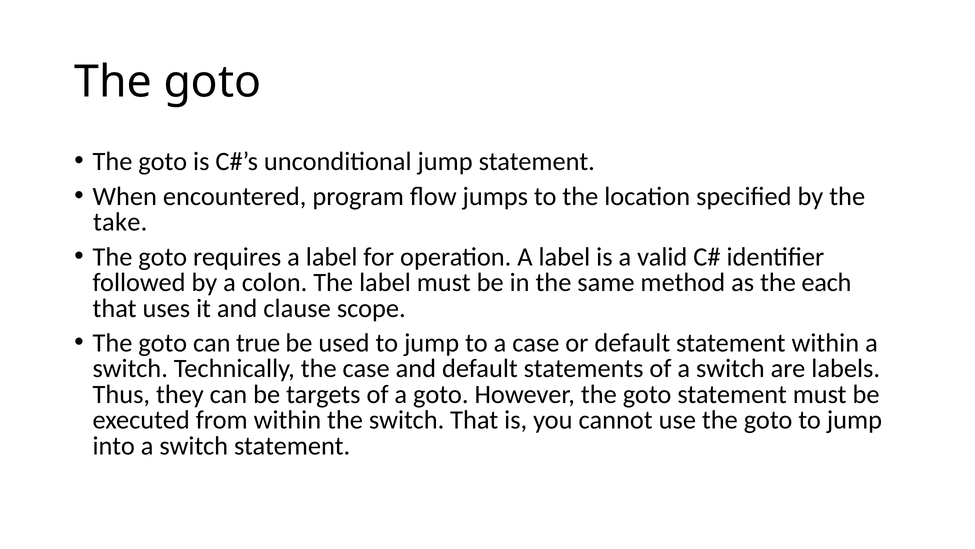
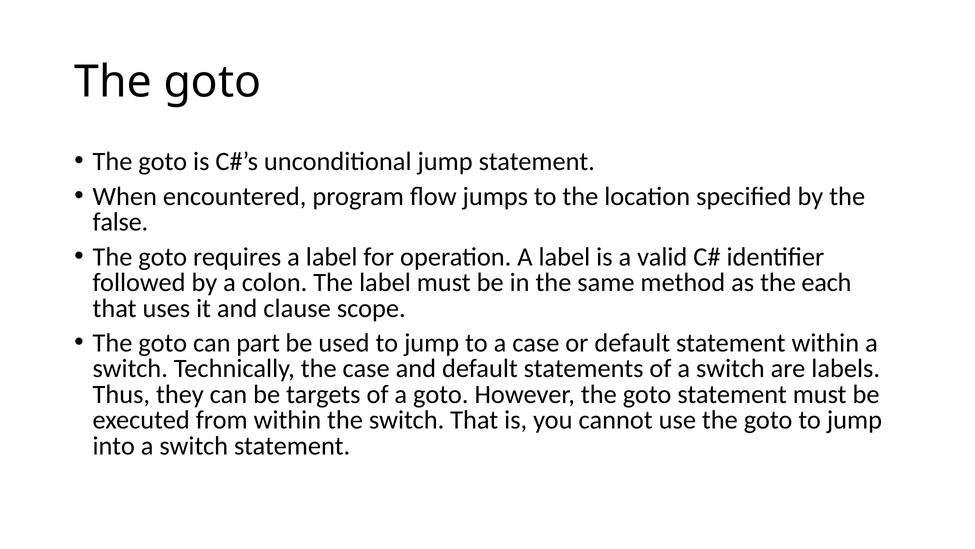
take: take -> false (120, 222)
true: true -> part (258, 343)
